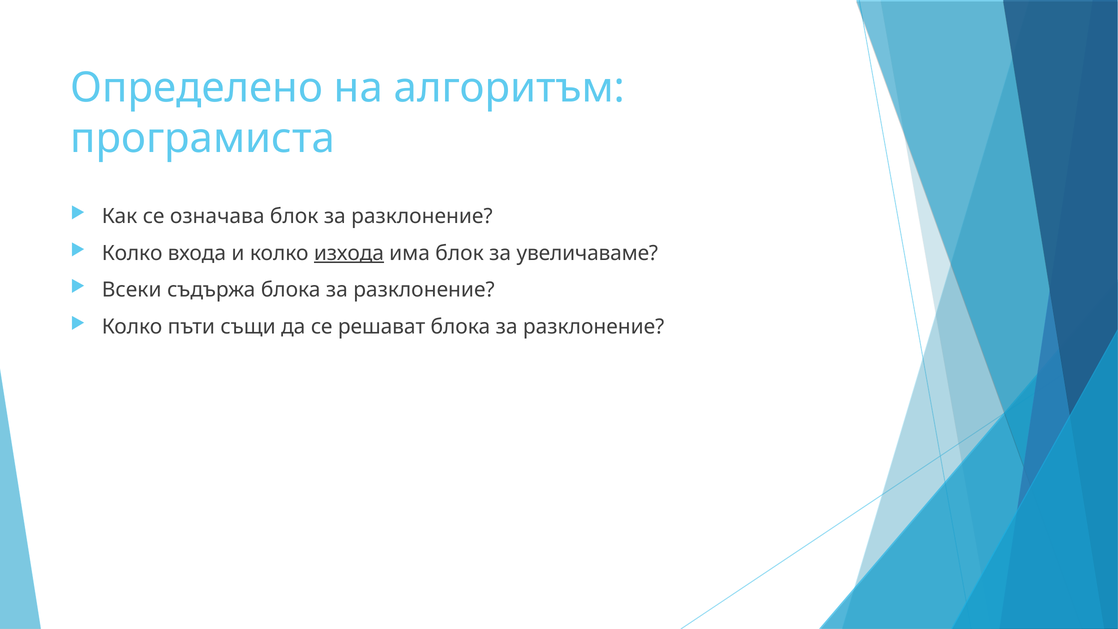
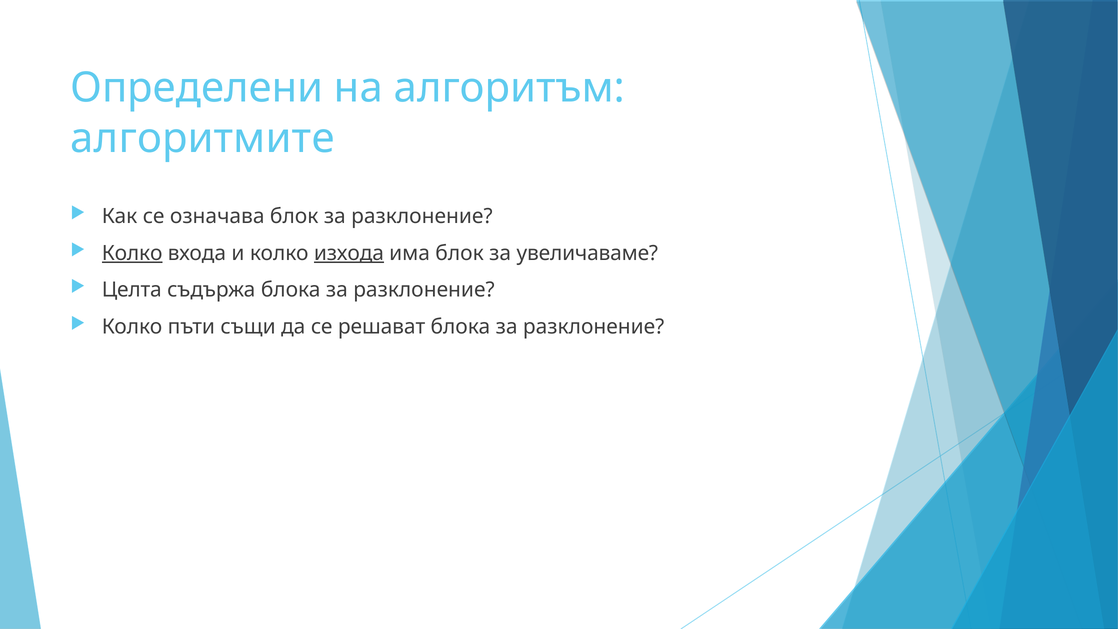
Определено: Определено -> Определени (197, 88)
програмиста: програмиста -> алгоритмите (203, 138)
Колко underline: none -> present (132, 253)
Всеки: Всеки -> Целта (132, 290)
